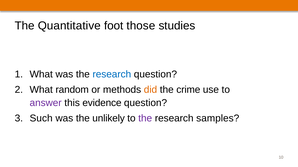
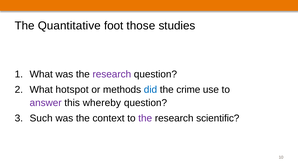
research colour: blue -> purple (112, 74)
random: random -> hotspot (72, 90)
did colour: orange -> blue (150, 90)
evidence: evidence -> whereby (102, 103)
unlikely: unlikely -> context (109, 119)
samples: samples -> scientific (218, 119)
